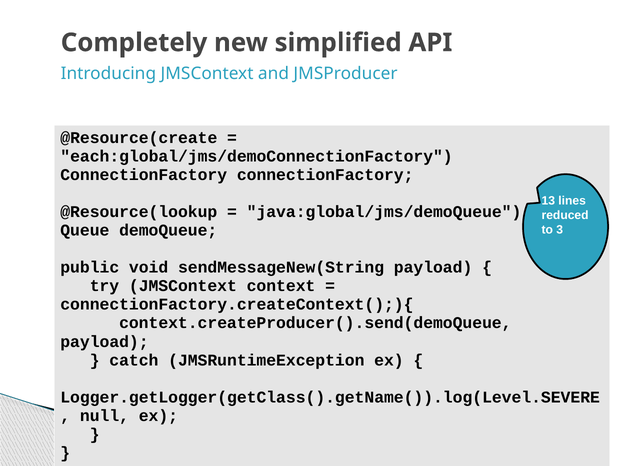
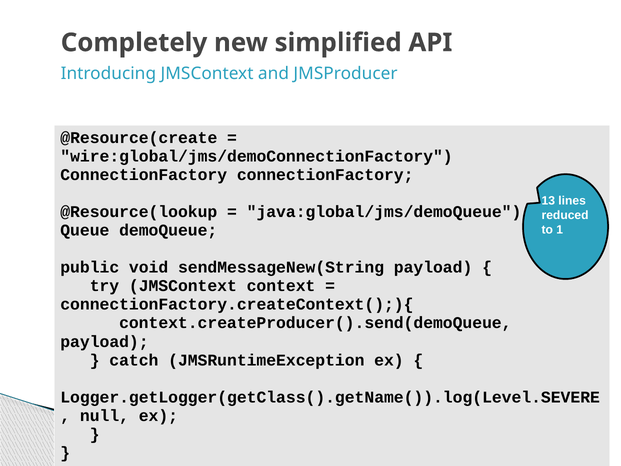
each:global/jms/demoConnectionFactory: each:global/jms/demoConnectionFactory -> wire:global/jms/demoConnectionFactory (257, 156)
3: 3 -> 1 (560, 230)
